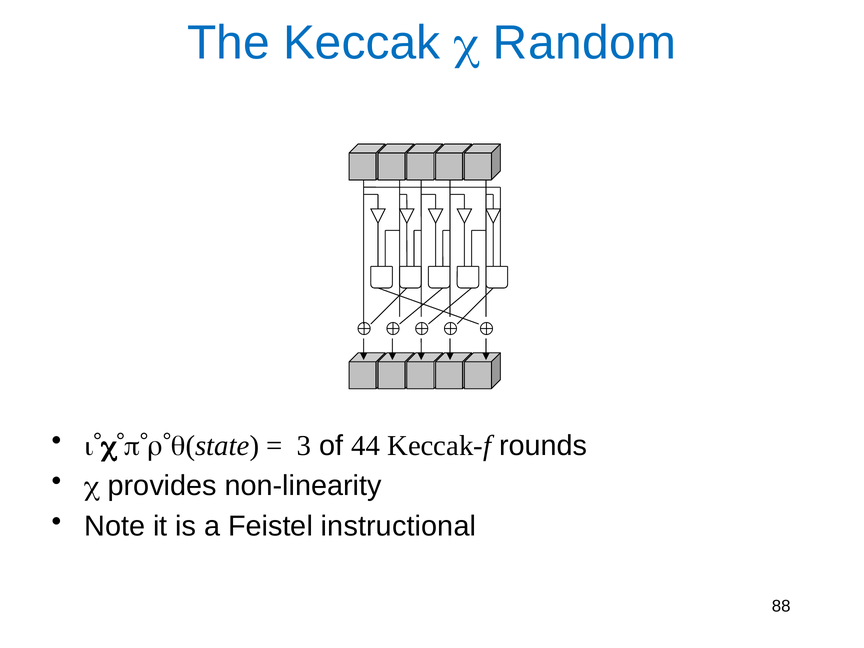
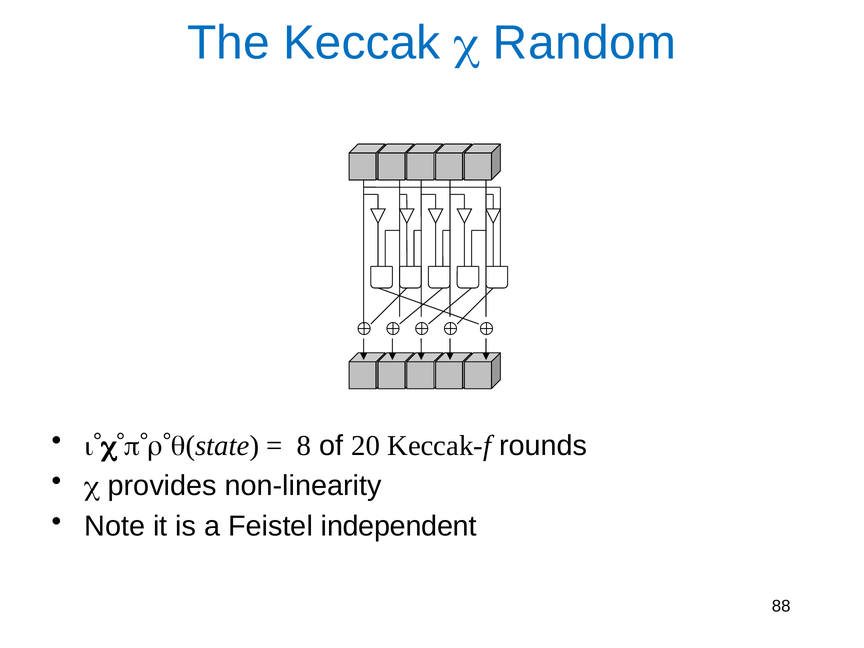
3: 3 -> 8 (304, 446)
44: 44 -> 20 (366, 446)
instructional: instructional -> independent (399, 526)
